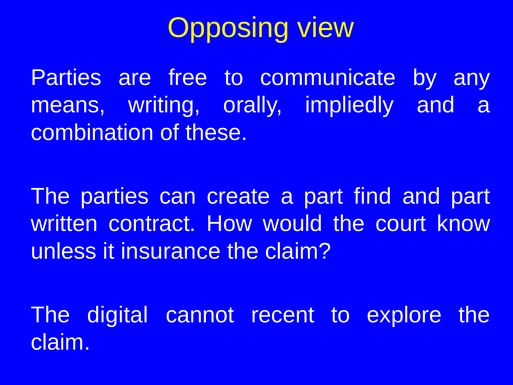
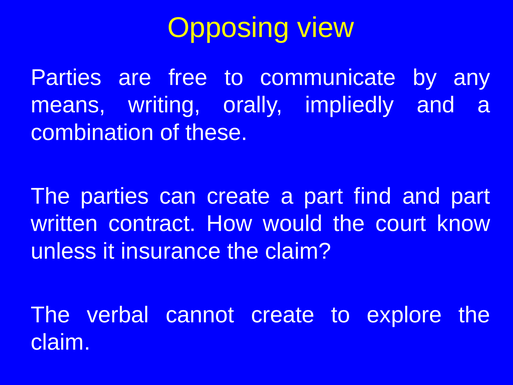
digital: digital -> verbal (118, 315)
cannot recent: recent -> create (283, 315)
